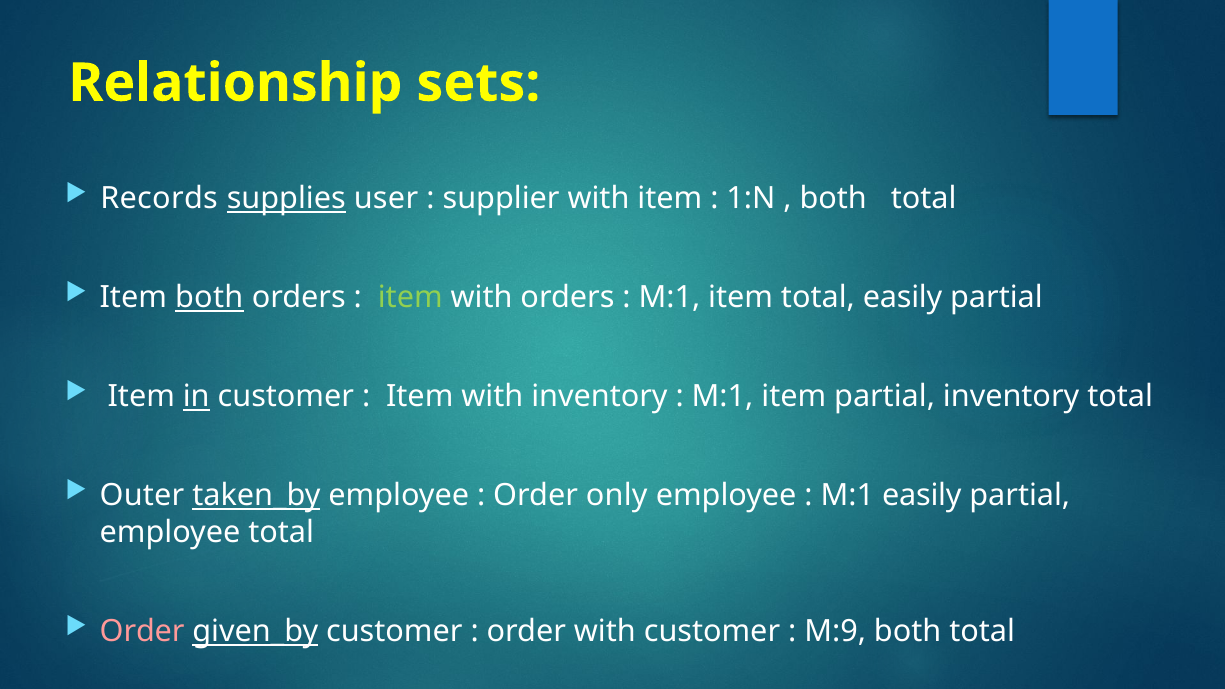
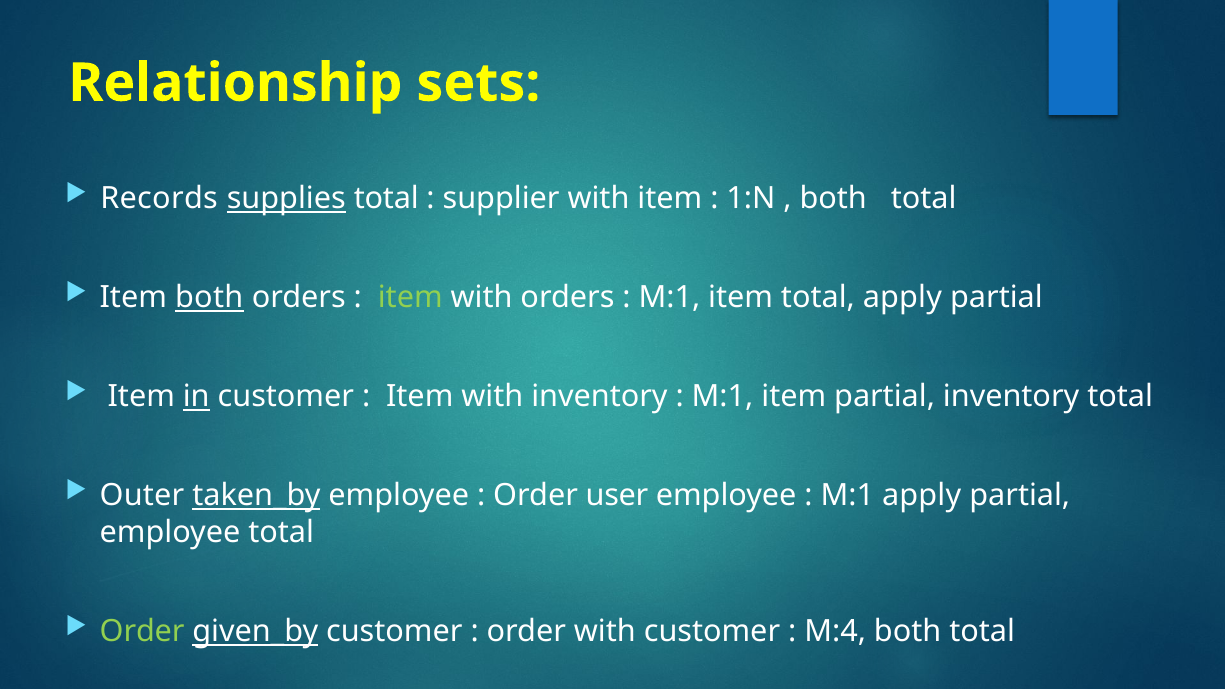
supplies user: user -> total (386, 198)
total easily: easily -> apply (902, 297)
only: only -> user (617, 495)
M:1 easily: easily -> apply (922, 495)
Order colour: pink -> light green (142, 631)
M:9: M:9 -> M:4 (835, 631)
